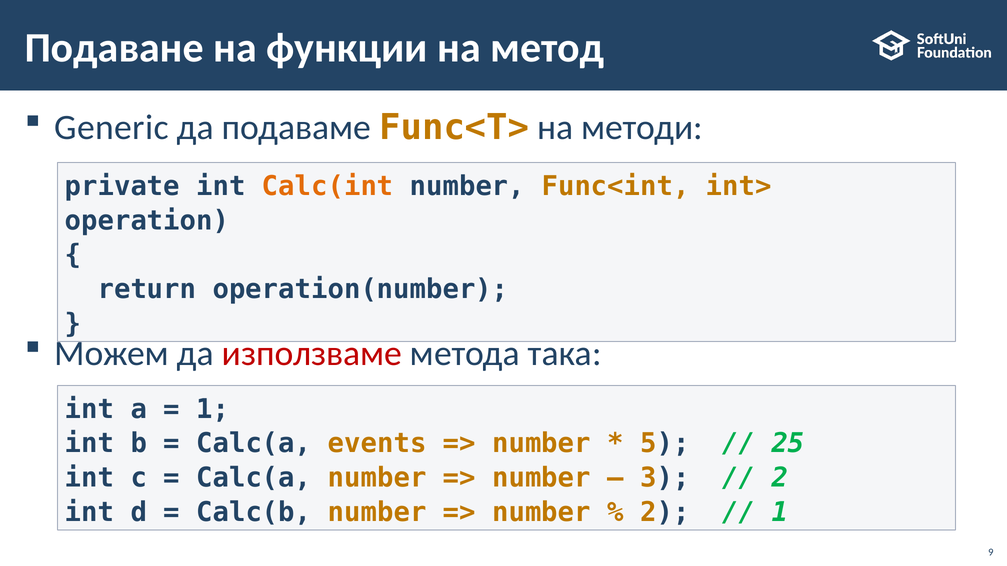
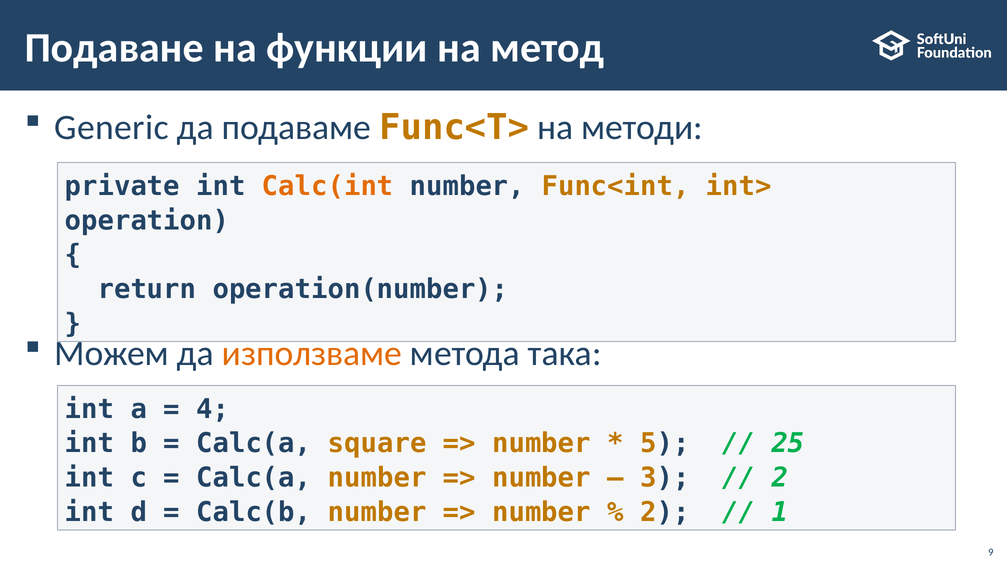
използваме colour: red -> orange (312, 354)
1: 1 -> 4 (213, 409)
events: events -> square (377, 444)
